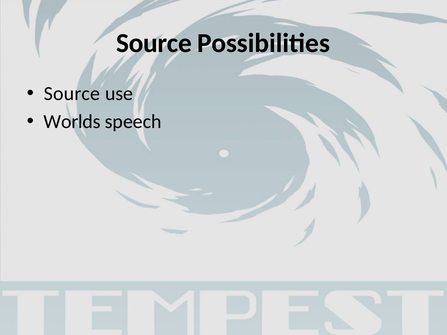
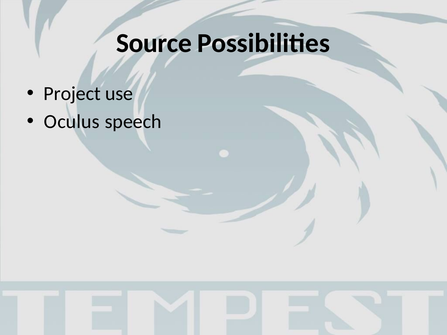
Source: Source -> Project (72, 94)
Worlds: Worlds -> Oculus (72, 122)
